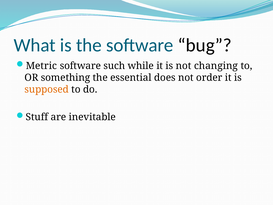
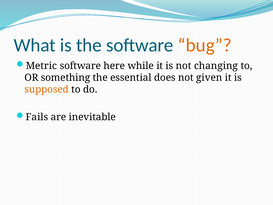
bug colour: black -> orange (205, 45)
such: such -> here (114, 66)
order: order -> given (209, 78)
Stuff: Stuff -> Fails (37, 117)
